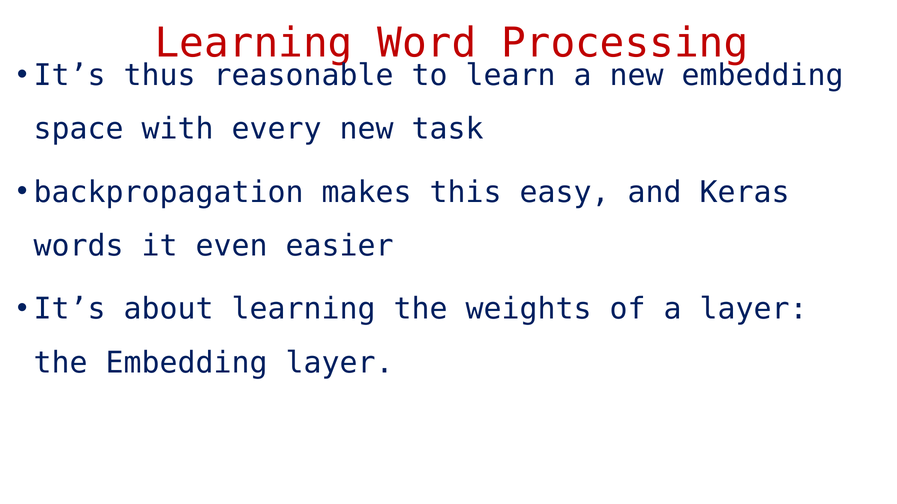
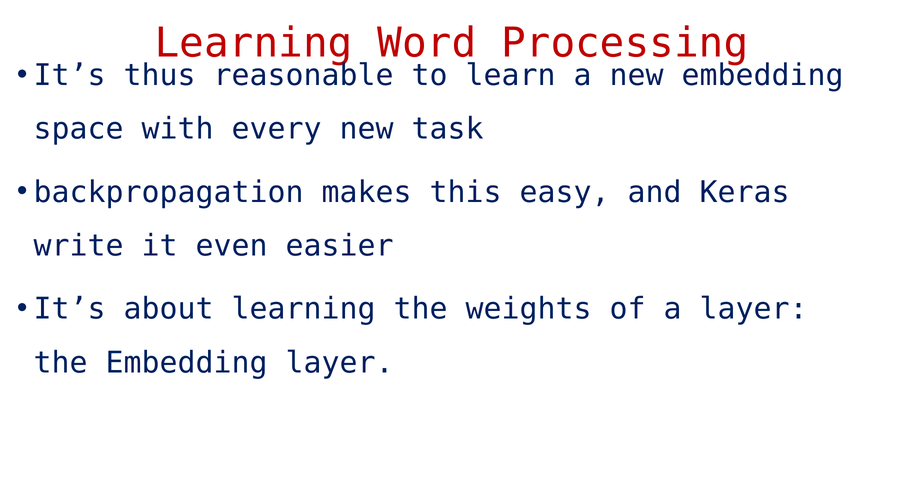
words: words -> write (79, 246)
